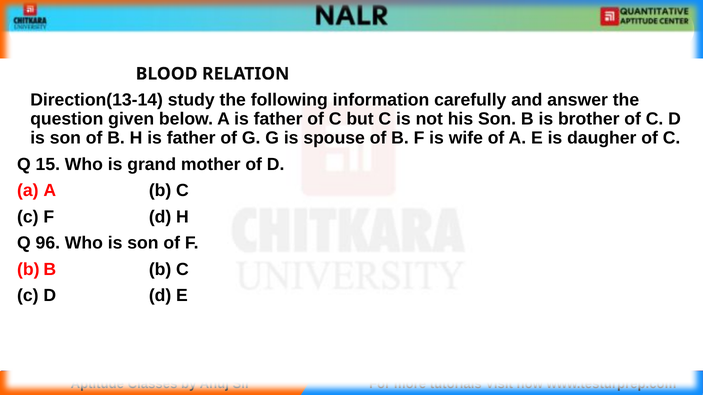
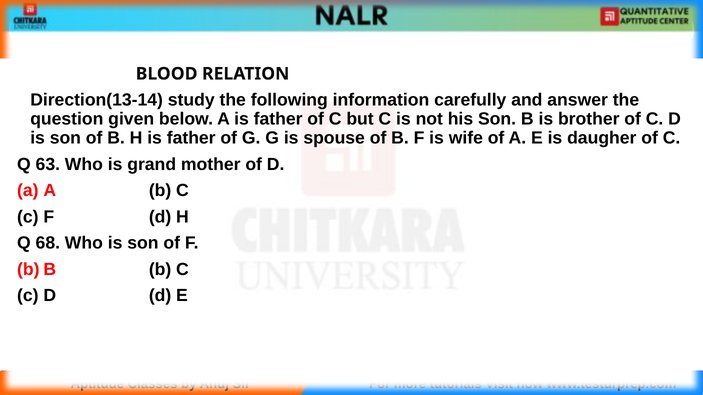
15: 15 -> 63 (48, 164)
96: 96 -> 68 (48, 243)
